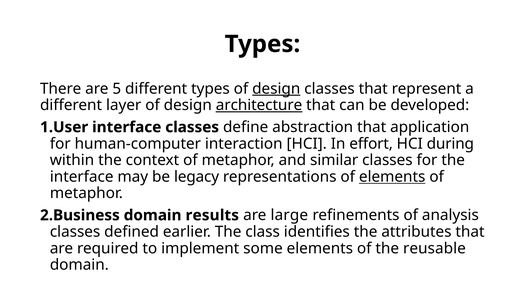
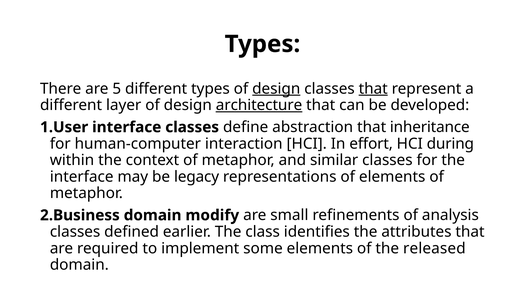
that underline: none -> present (373, 89)
application: application -> inheritance (430, 127)
elements underline: present -> none (392, 177)
results: results -> modify (212, 215)
large: large -> small (289, 215)
reusable: reusable -> released (434, 249)
